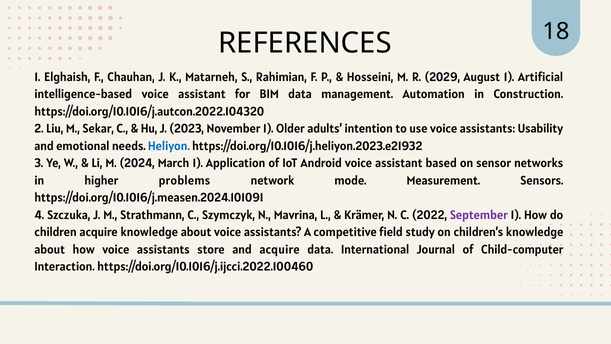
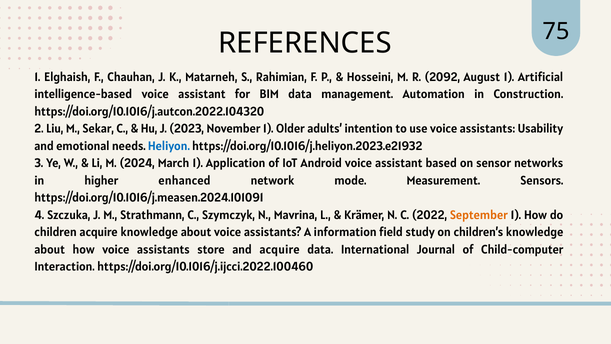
18: 18 -> 75 (556, 32)
2029: 2029 -> 2092 (442, 77)
problems: problems -> enhanced (184, 180)
September colour: purple -> orange (479, 215)
competitive: competitive -> information (345, 232)
